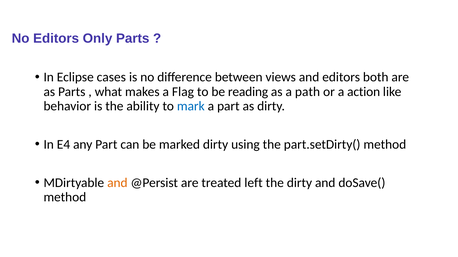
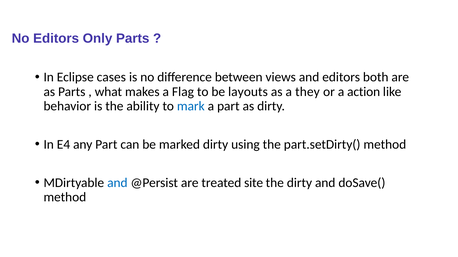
reading: reading -> layouts (248, 92)
path: path -> they (307, 92)
and colour: orange -> blue (117, 183)
left: left -> site (254, 183)
